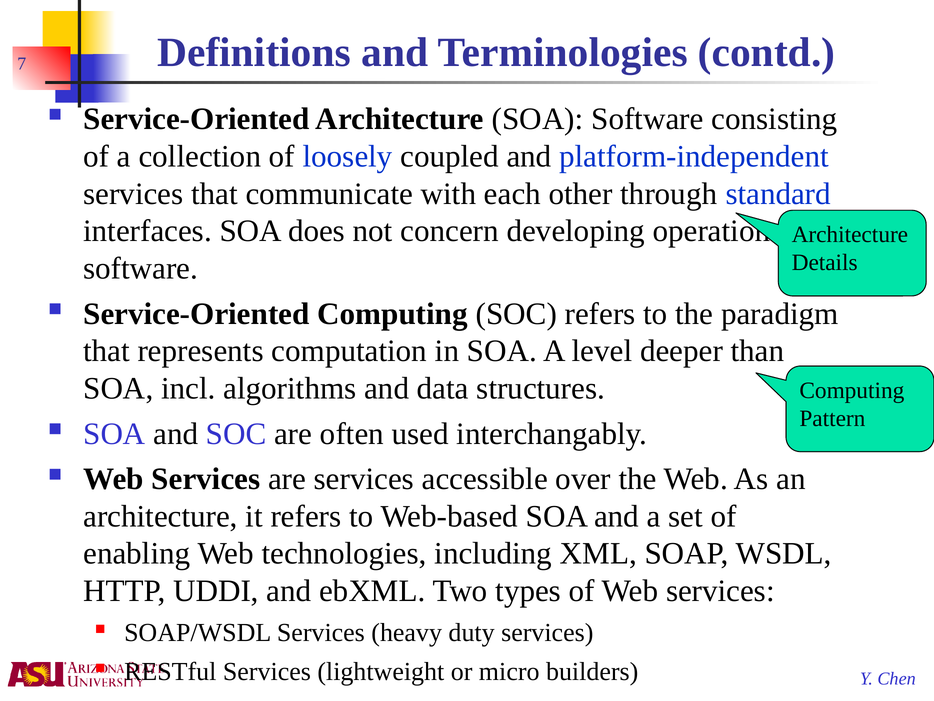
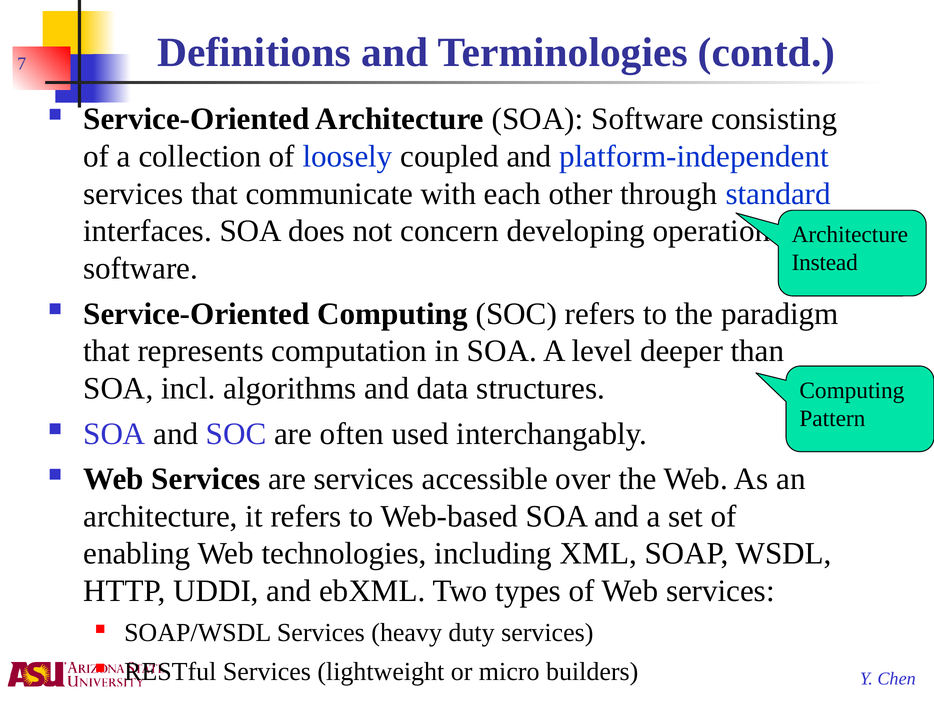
Details: Details -> Instead (825, 263)
